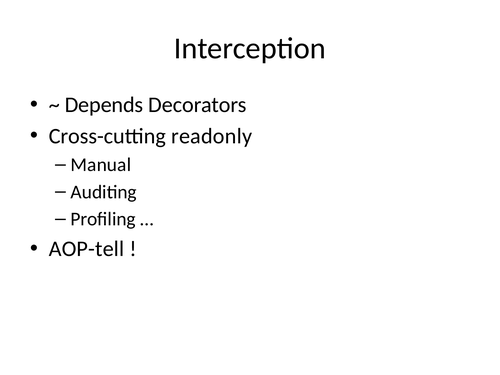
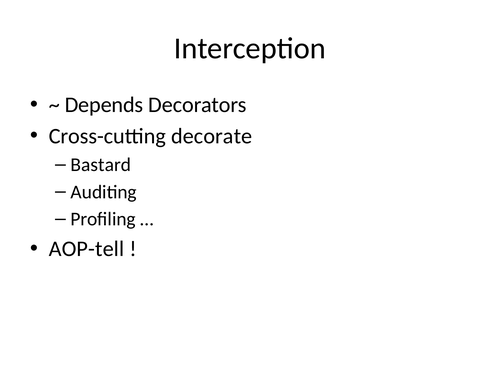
readonly: readonly -> decorate (212, 136)
Manual: Manual -> Bastard (101, 165)
